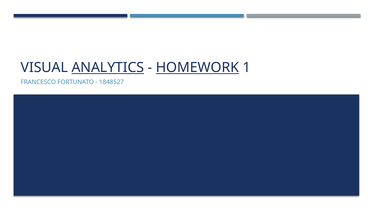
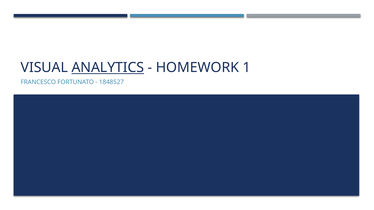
HOMEWORK underline: present -> none (197, 68)
